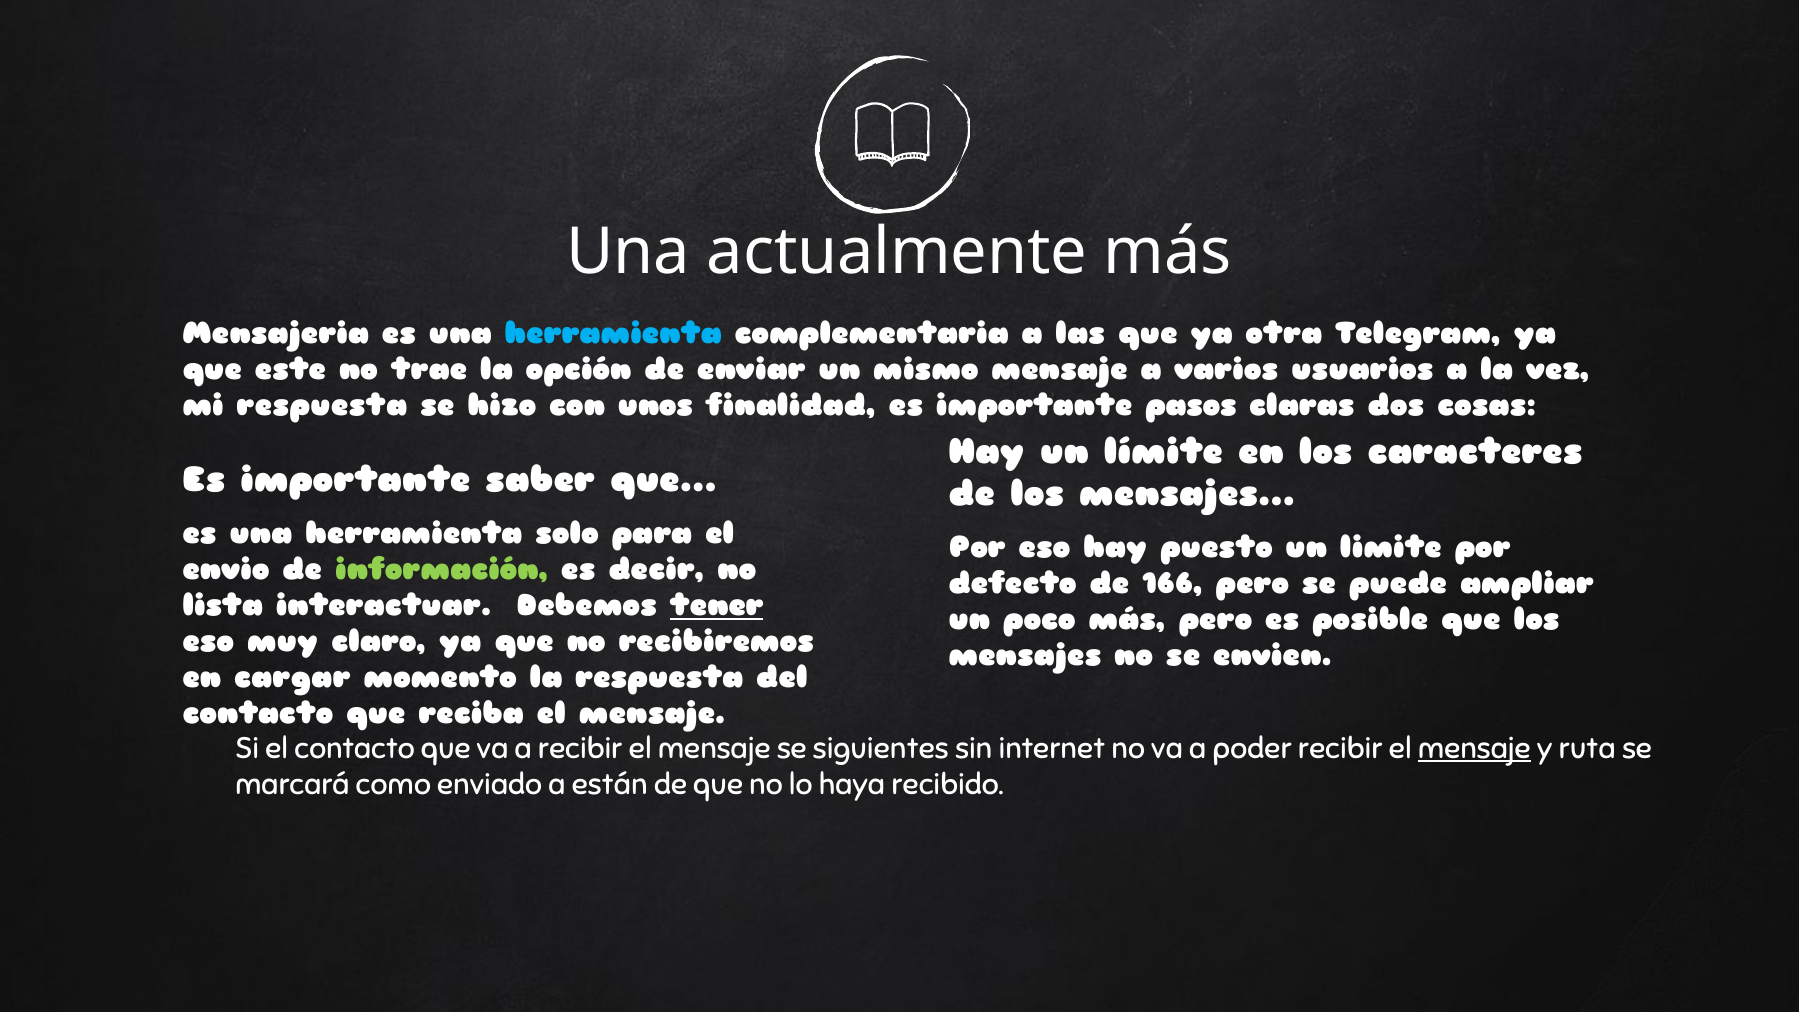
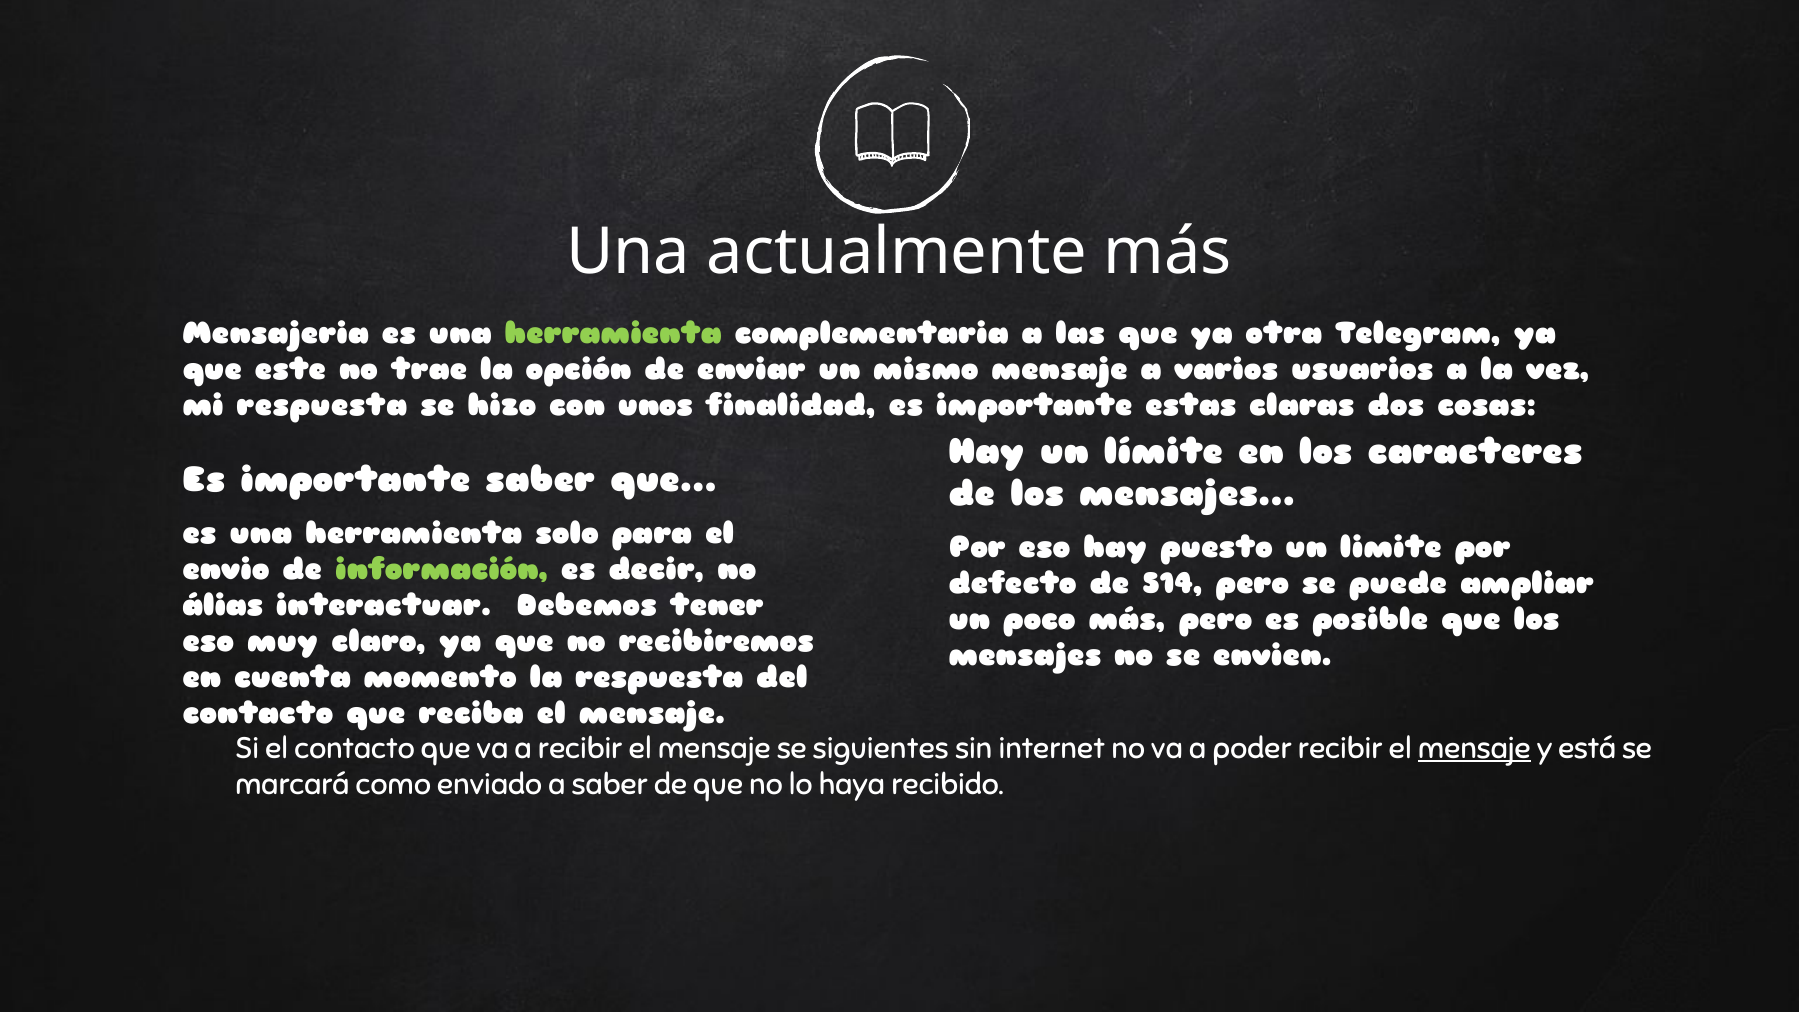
herramienta colour: light blue -> light green (613, 334)
pasos: pasos -> estas (1191, 406)
166: 166 -> 514 (1173, 584)
lista: lista -> álias (223, 606)
tener underline: present -> none (717, 606)
cargar: cargar -> cuenta (292, 678)
ruta: ruta -> está (1587, 748)
a están: están -> saber (610, 784)
